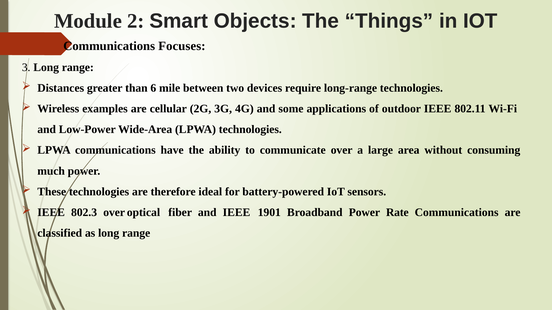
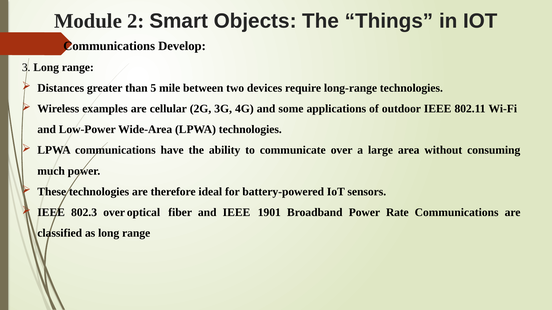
Focuses: Focuses -> Develop (182, 46)
6: 6 -> 5 (153, 88)
